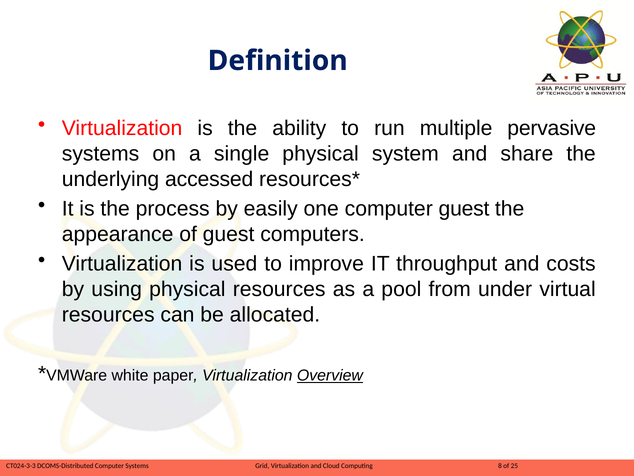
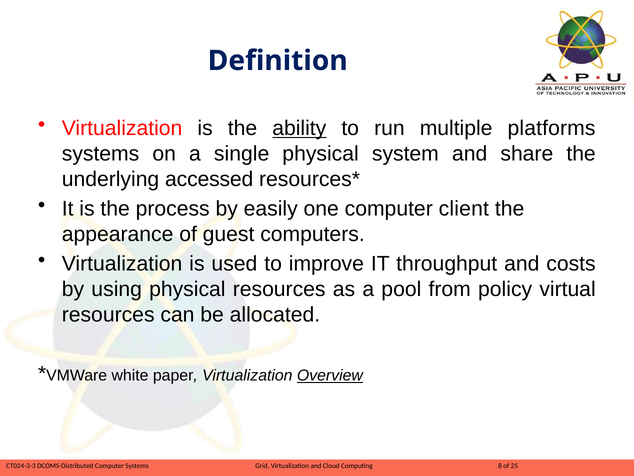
ability underline: none -> present (299, 128)
pervasive: pervasive -> platforms (552, 128)
computer guest: guest -> client (464, 209)
under: under -> policy (505, 289)
